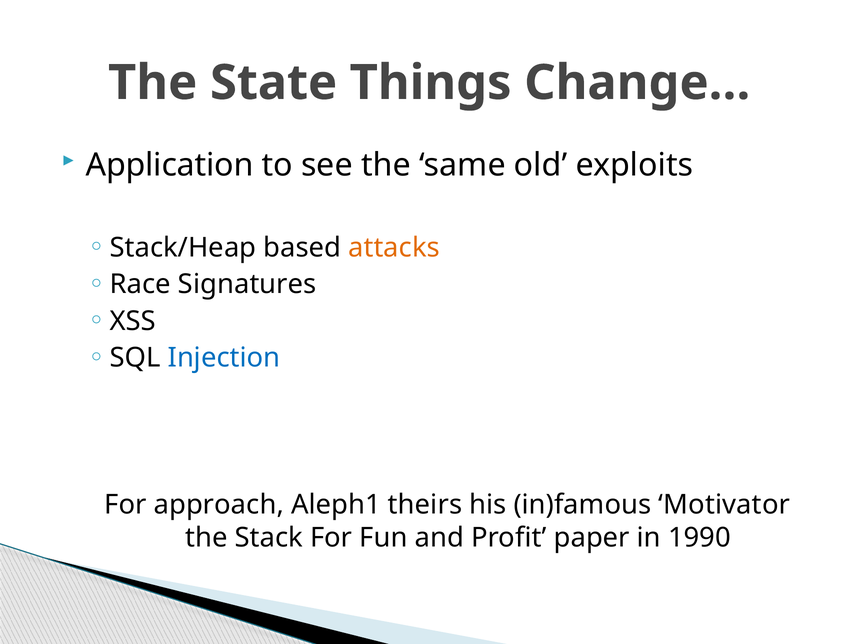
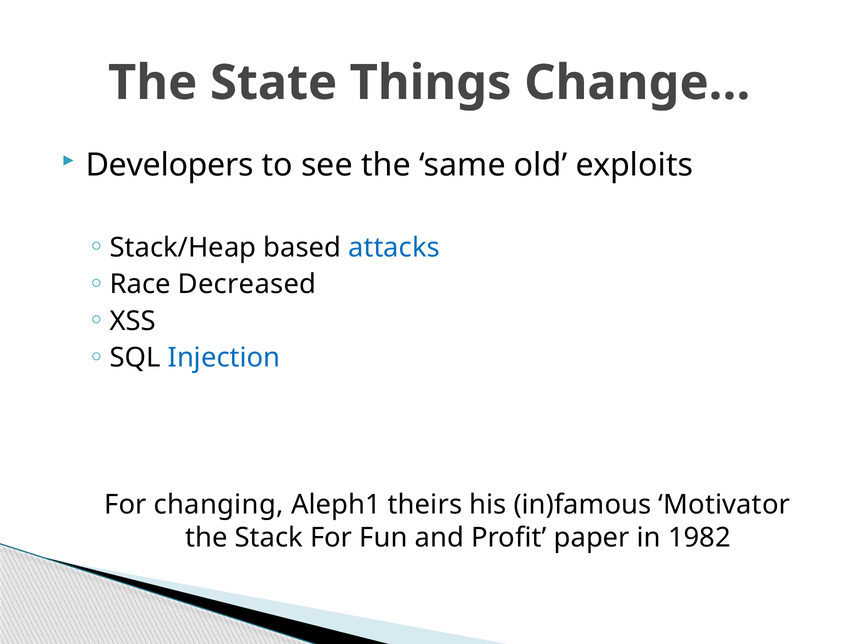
Application: Application -> Developers (170, 165)
attacks colour: orange -> blue (394, 248)
Signatures: Signatures -> Decreased (247, 285)
approach: approach -> changing (219, 505)
1990: 1990 -> 1982 (699, 538)
